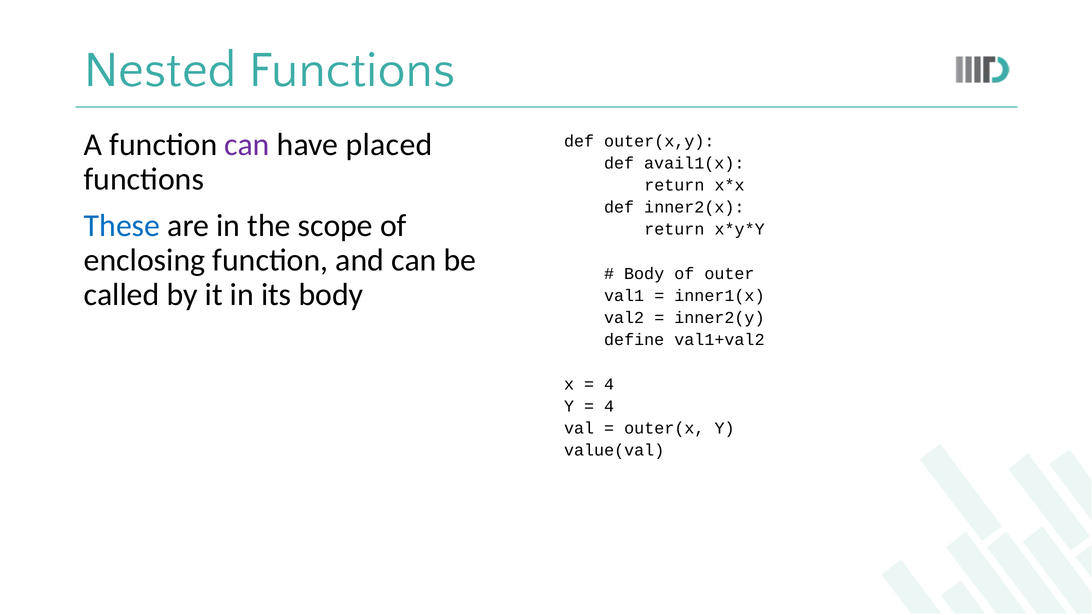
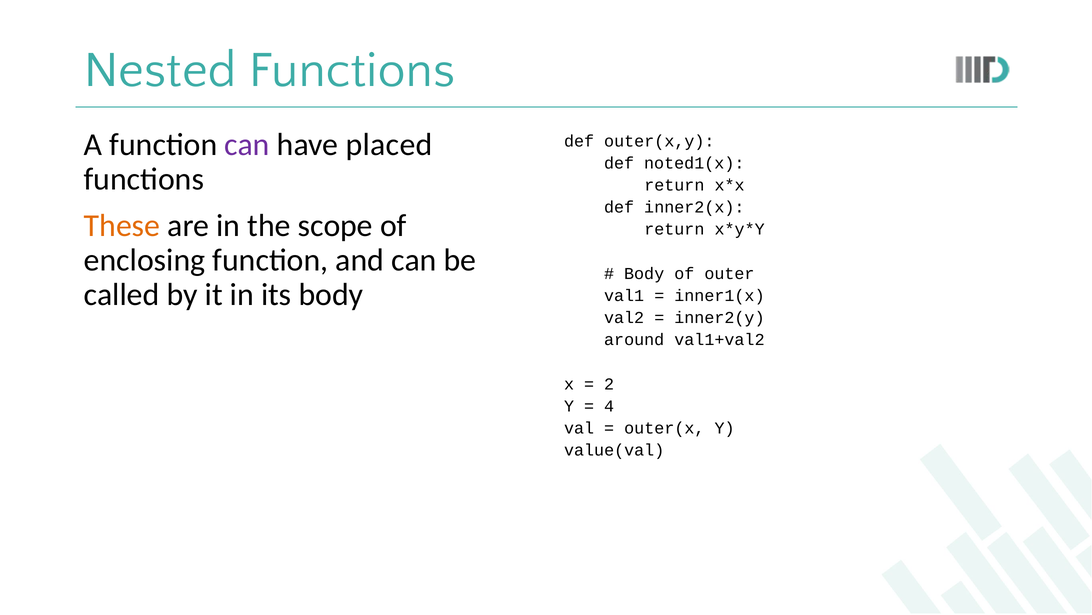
avail1(x: avail1(x -> noted1(x (694, 163)
These colour: blue -> orange (122, 226)
define: define -> around (634, 339)
4: 4 -> 2 (609, 384)
